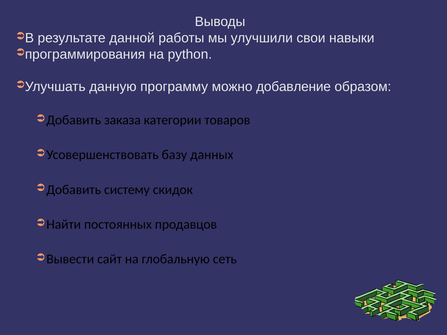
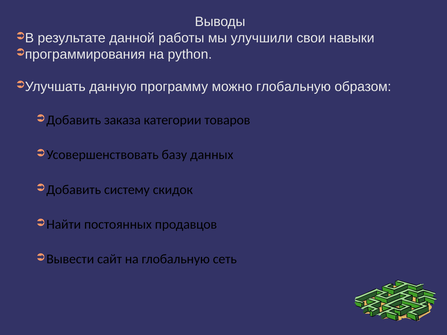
можно добавление: добавление -> глобальную (294, 87)
